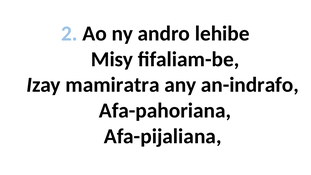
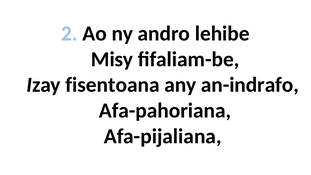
mamiratra: mamiratra -> fisentoana (112, 85)
